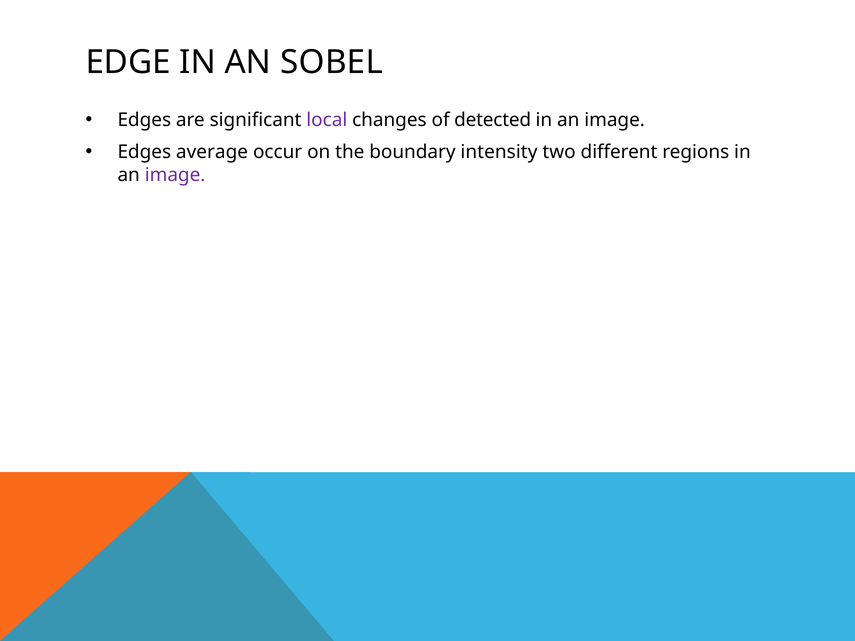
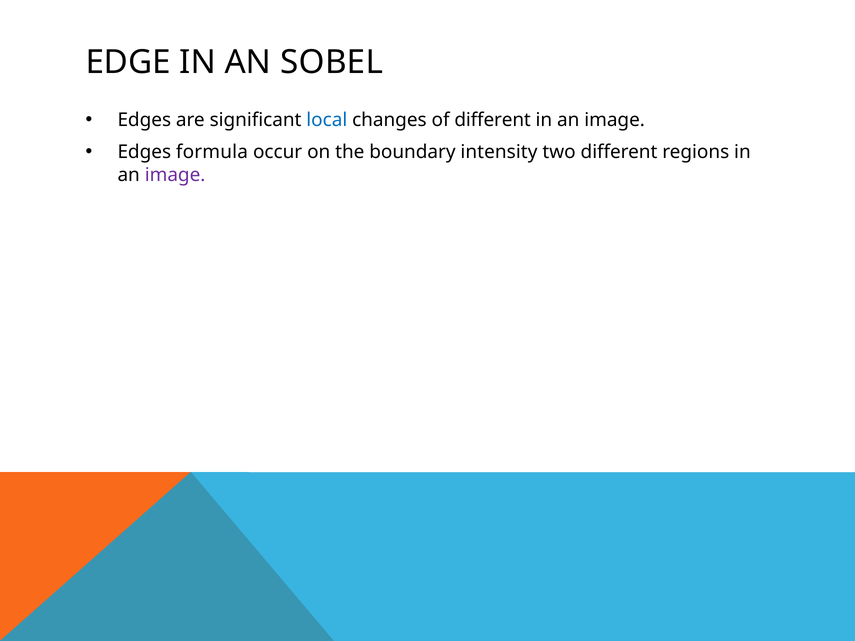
local colour: purple -> blue (327, 120)
of detected: detected -> different (493, 120)
average: average -> formula (212, 152)
